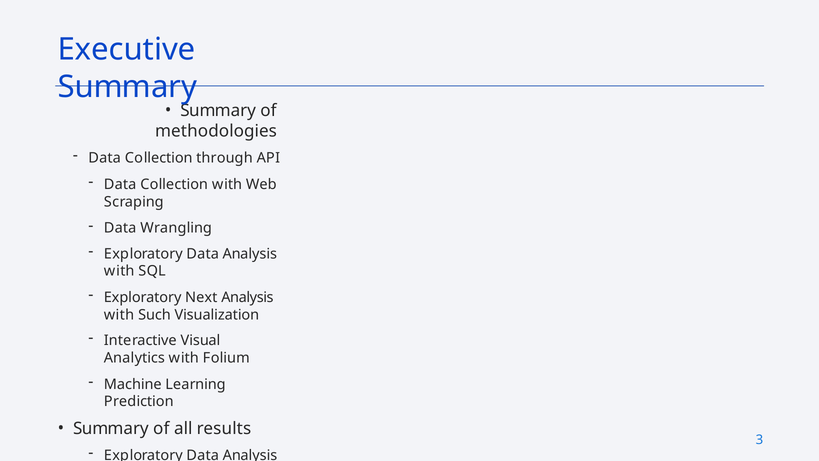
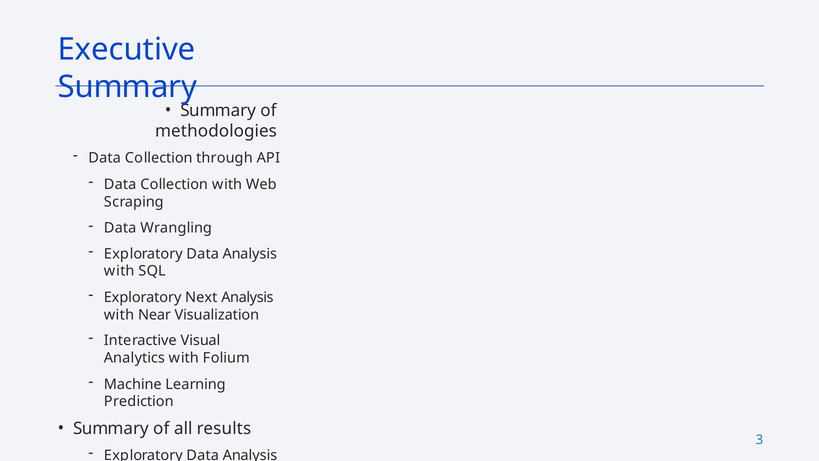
Such: Such -> Near (155, 315)
